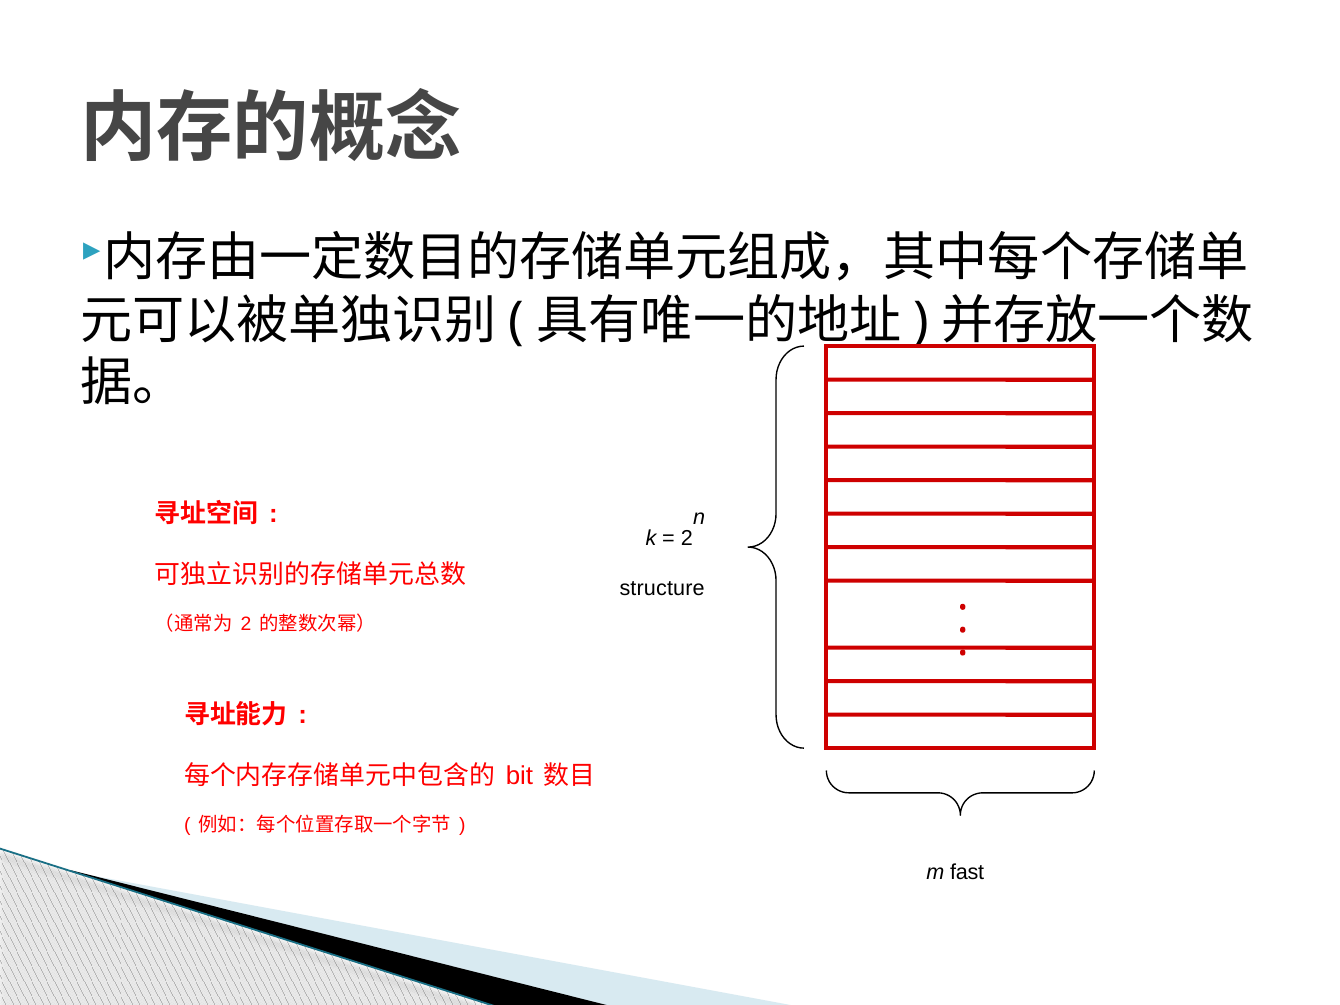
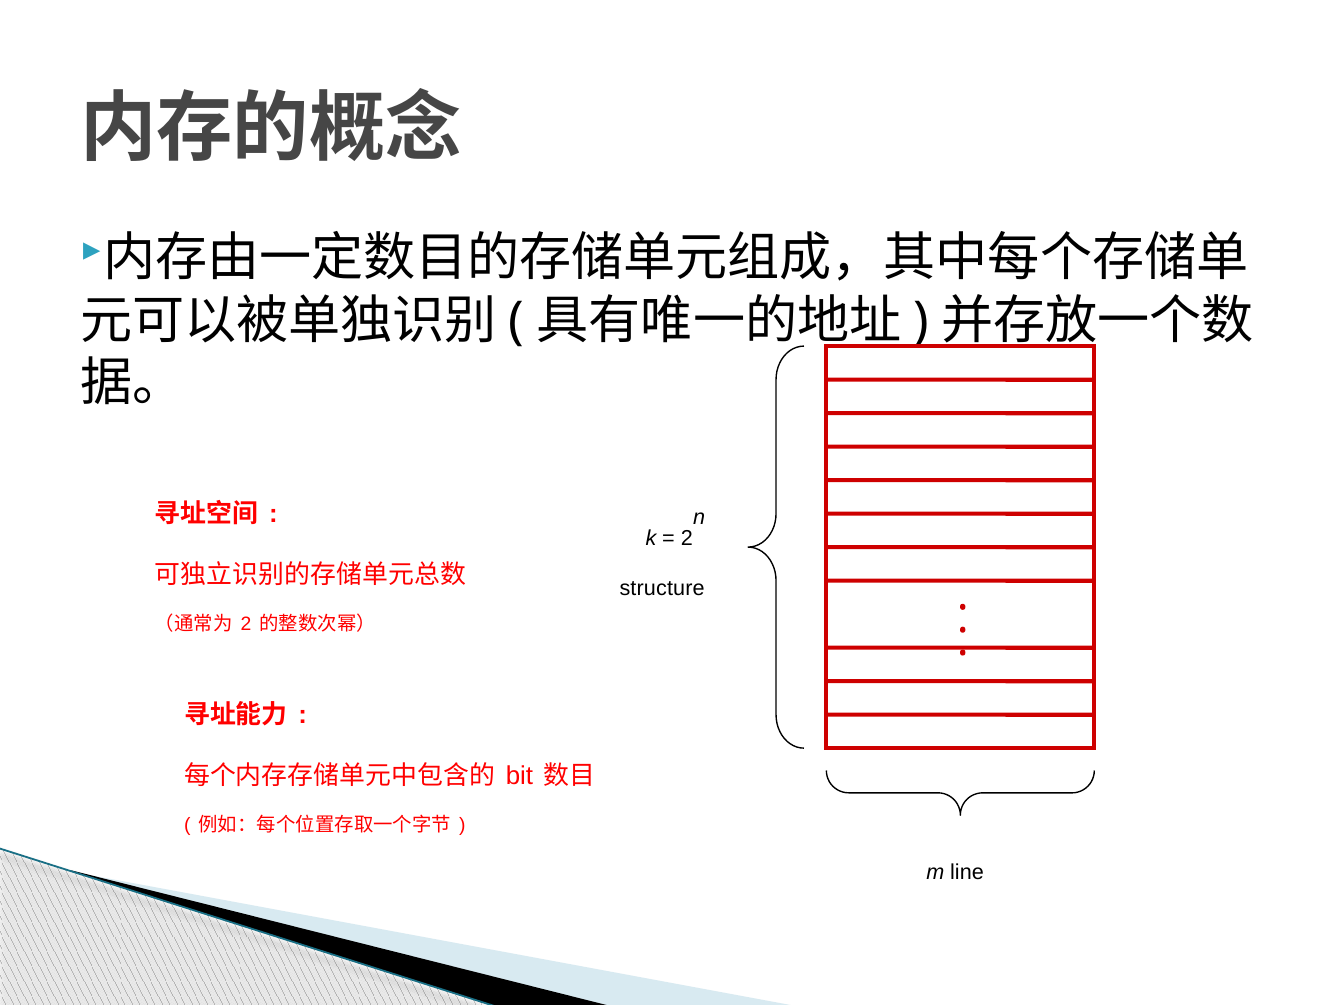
fast: fast -> line (967, 872)
